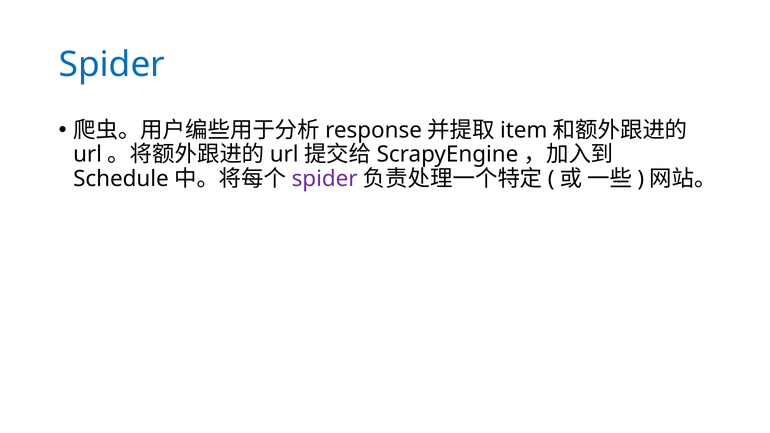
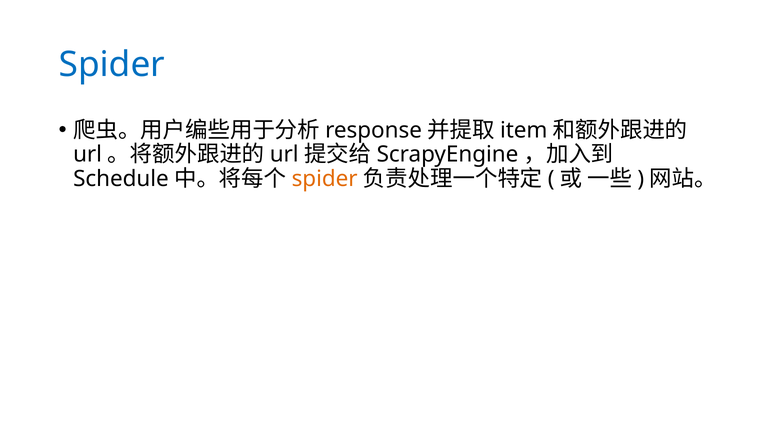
spider colour: purple -> orange (325, 179)
